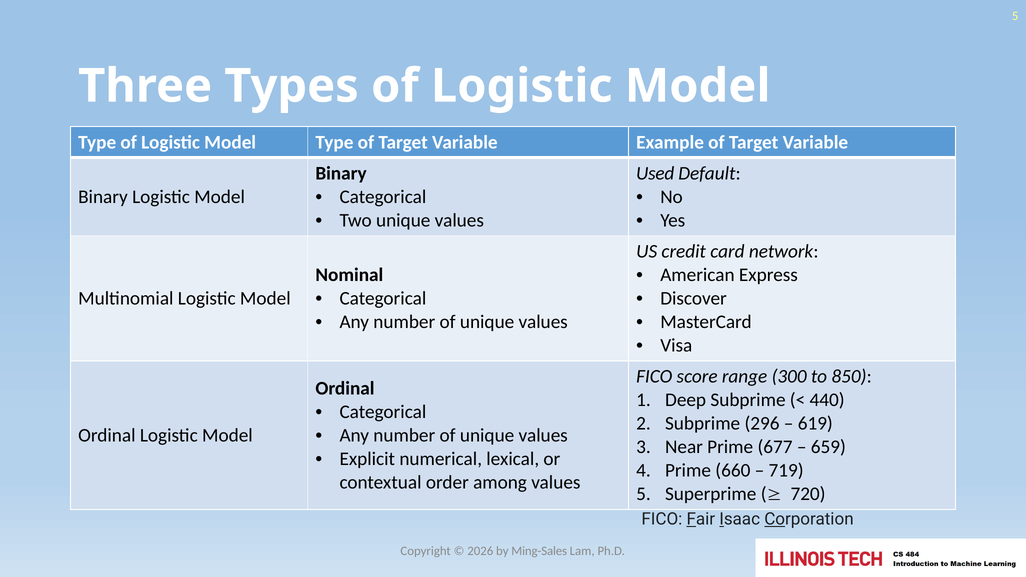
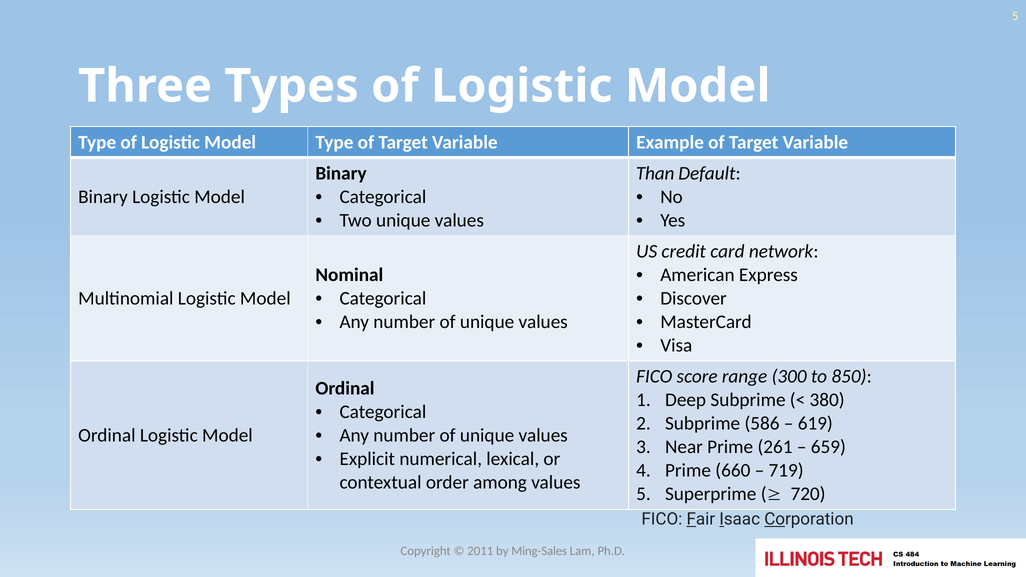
Used: Used -> Than (655, 173)
440: 440 -> 380 (827, 400)
296: 296 -> 586 (762, 424)
677: 677 -> 261 (775, 447)
2026: 2026 -> 2011 (480, 551)
